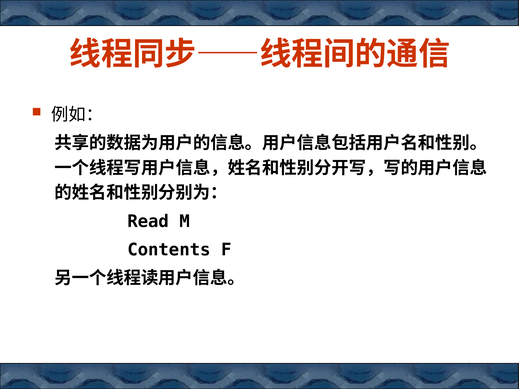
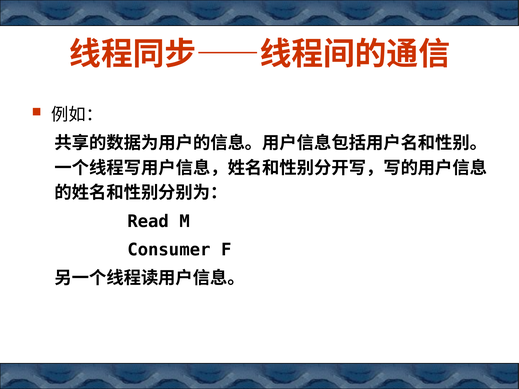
Contents: Contents -> Consumer (169, 250)
